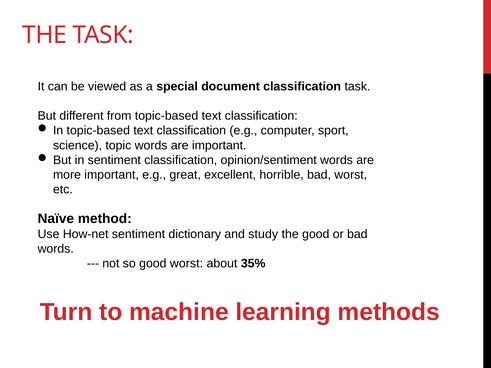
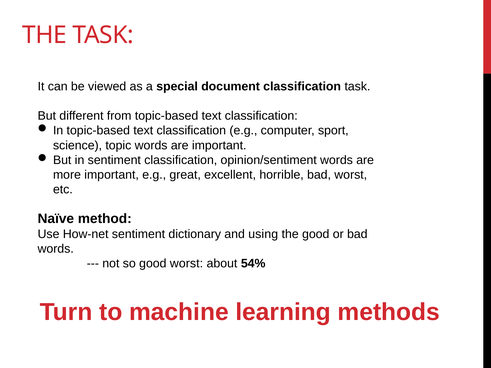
study: study -> using (263, 234)
35%: 35% -> 54% (253, 264)
